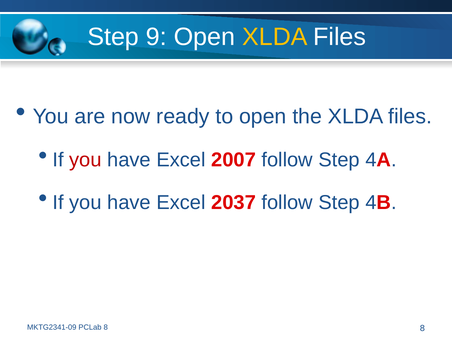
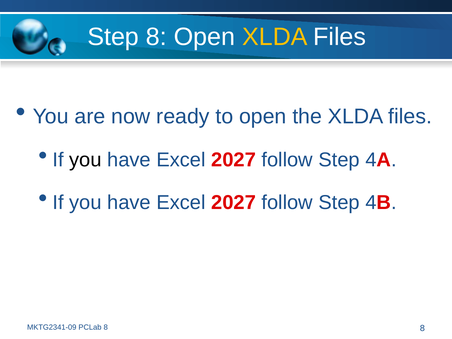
Step 9: 9 -> 8 (156, 37)
you colour: red -> black (85, 160)
2007: 2007 -> 2027 (234, 160)
2037: 2037 -> 2027 (234, 202)
